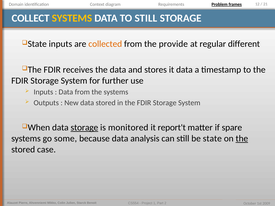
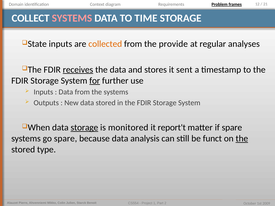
SYSTEMS colour: yellow -> pink (72, 18)
TO STILL: STILL -> TIME (146, 18)
different: different -> analyses (244, 44)
receives underline: none -> present (78, 70)
it data: data -> sent (184, 70)
for underline: none -> present (95, 81)
go some: some -> spare (66, 139)
state: state -> funct (212, 139)
case: case -> type (46, 150)
